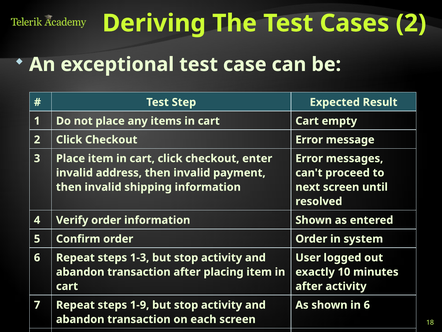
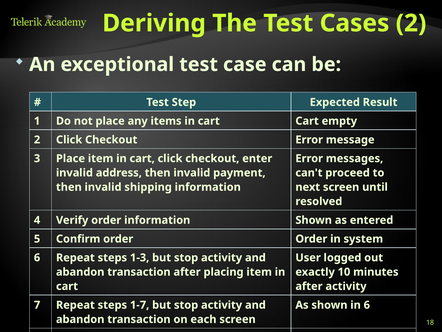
1-9: 1-9 -> 1-7 (140, 305)
